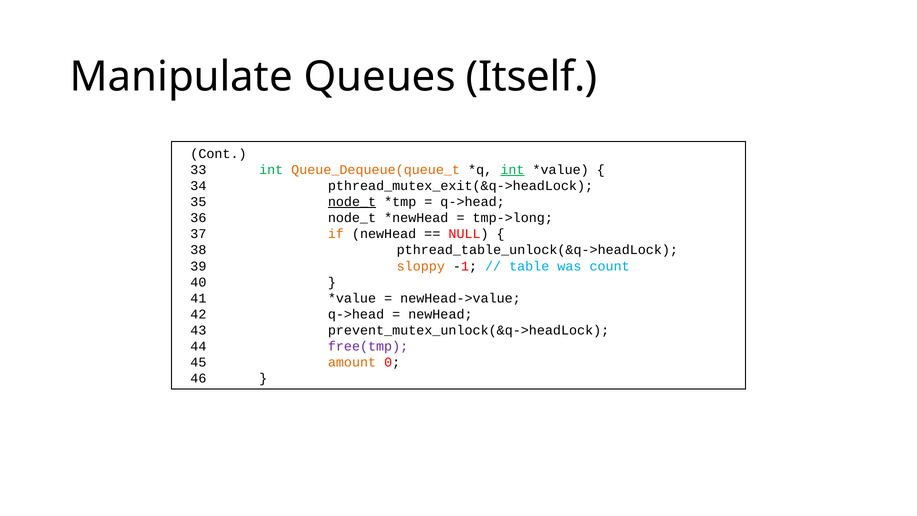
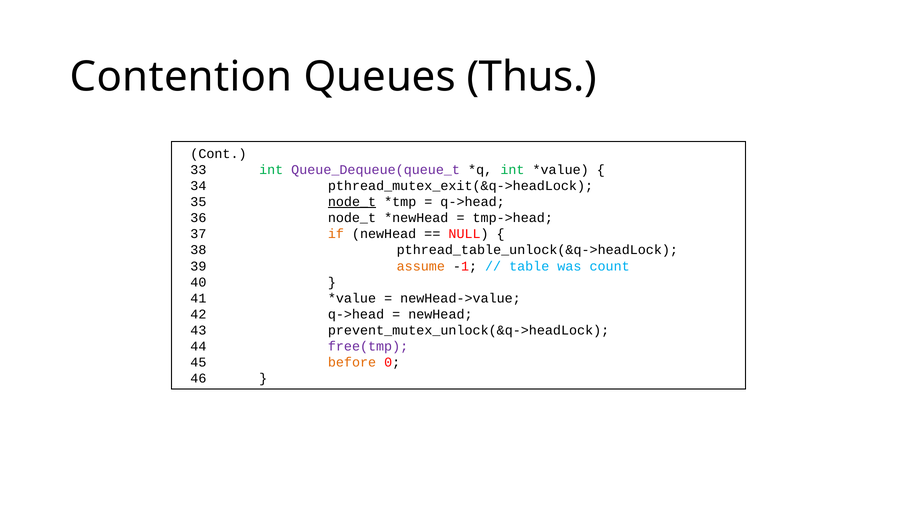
Manipulate: Manipulate -> Contention (181, 77)
Itself: Itself -> Thus (532, 77)
Queue_Dequeue(queue_t colour: orange -> purple (376, 170)
int underline: present -> none (512, 170)
tmp->long: tmp->long -> tmp->head (513, 218)
sloppy: sloppy -> assume (421, 266)
amount: amount -> before (352, 362)
